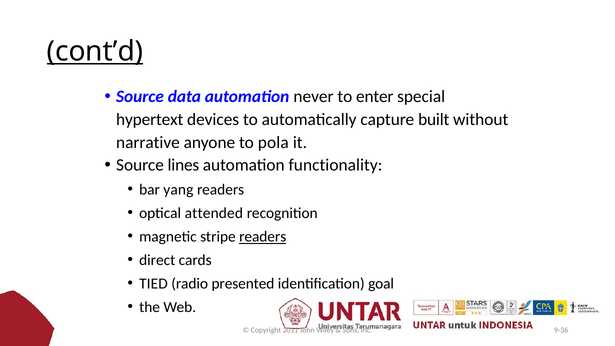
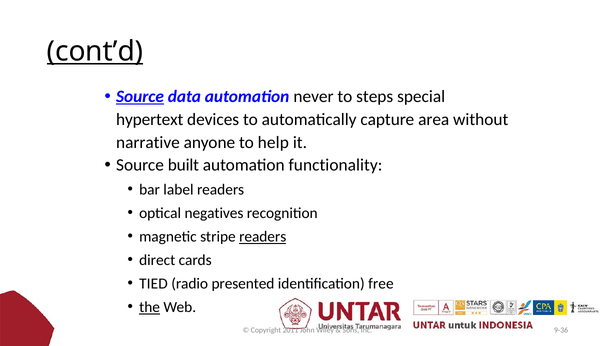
Source underline: none -> present (140, 97)
enter: enter -> steps (375, 97)
built: built -> area (434, 120)
pola: pola -> help (273, 142)
lines: lines -> built (183, 165)
yang: yang -> label (178, 190)
attended: attended -> negatives (214, 213)
goal: goal -> free (381, 284)
the underline: none -> present (150, 307)
